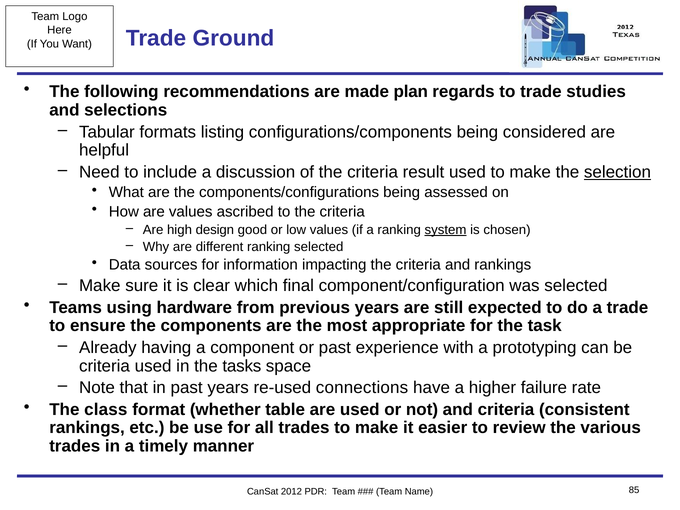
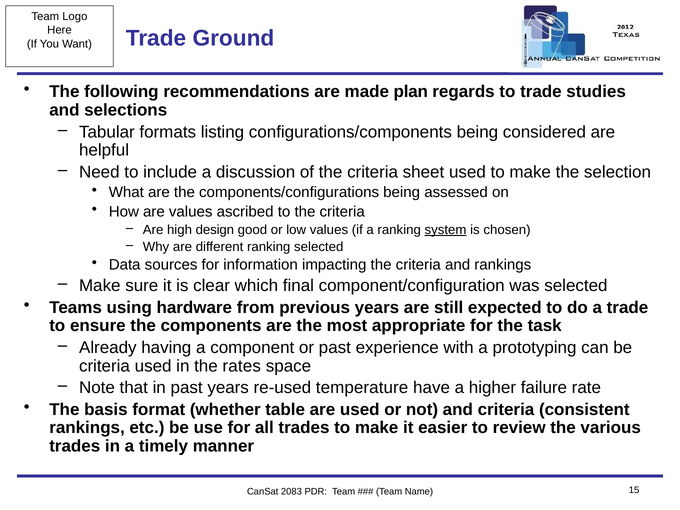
result: result -> sheet (423, 172)
selection underline: present -> none (617, 172)
tasks: tasks -> rates (242, 366)
connections: connections -> temperature (362, 388)
class: class -> basis (106, 410)
2012: 2012 -> 2083 (291, 491)
85: 85 -> 15 (634, 490)
